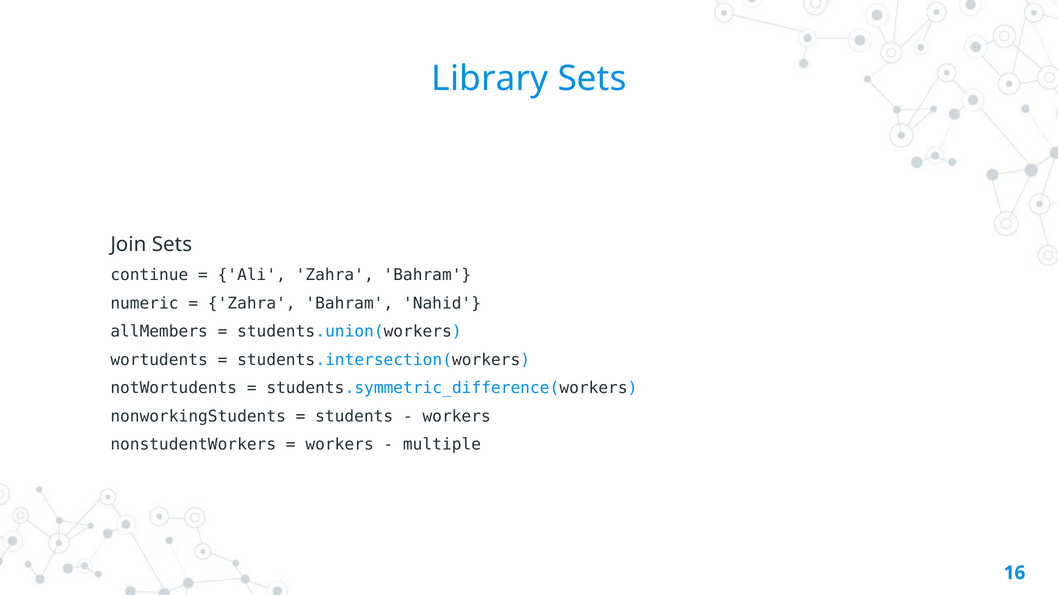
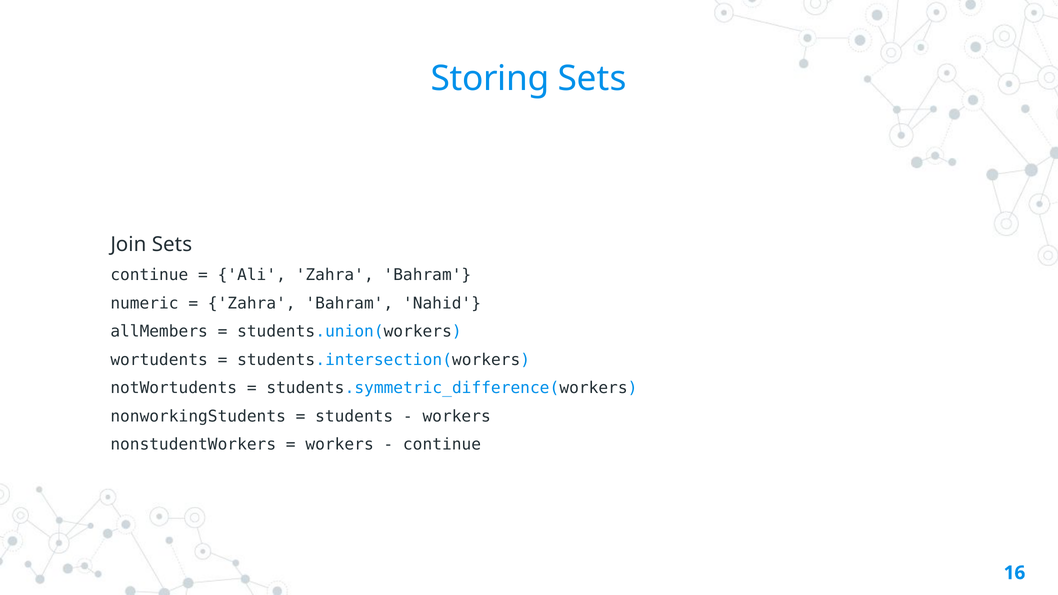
Library: Library -> Storing (490, 79)
multiple: multiple -> continue (442, 445)
